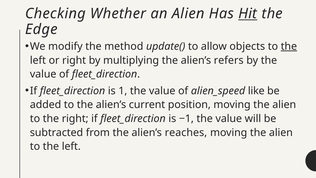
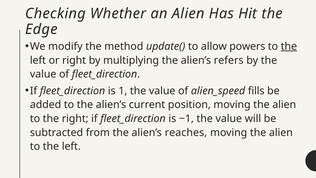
Hit underline: present -> none (248, 14)
objects: objects -> powers (247, 46)
like: like -> fills (256, 91)
